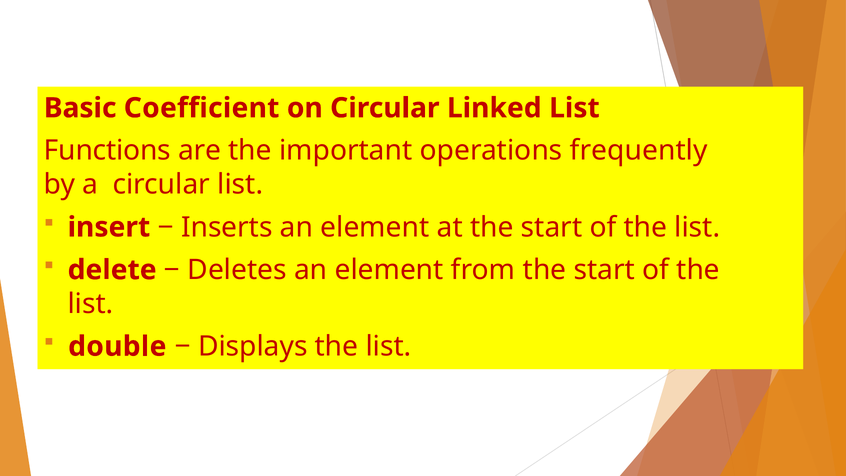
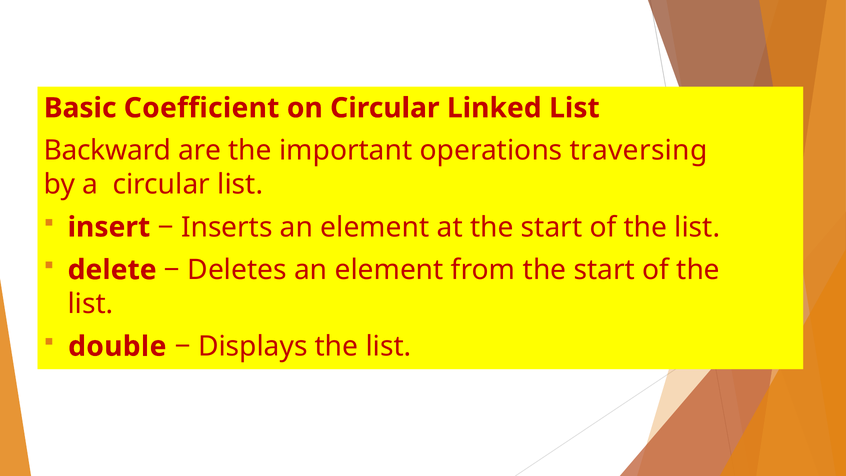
Functions: Functions -> Backward (107, 151)
frequently: frequently -> traversing (639, 151)
